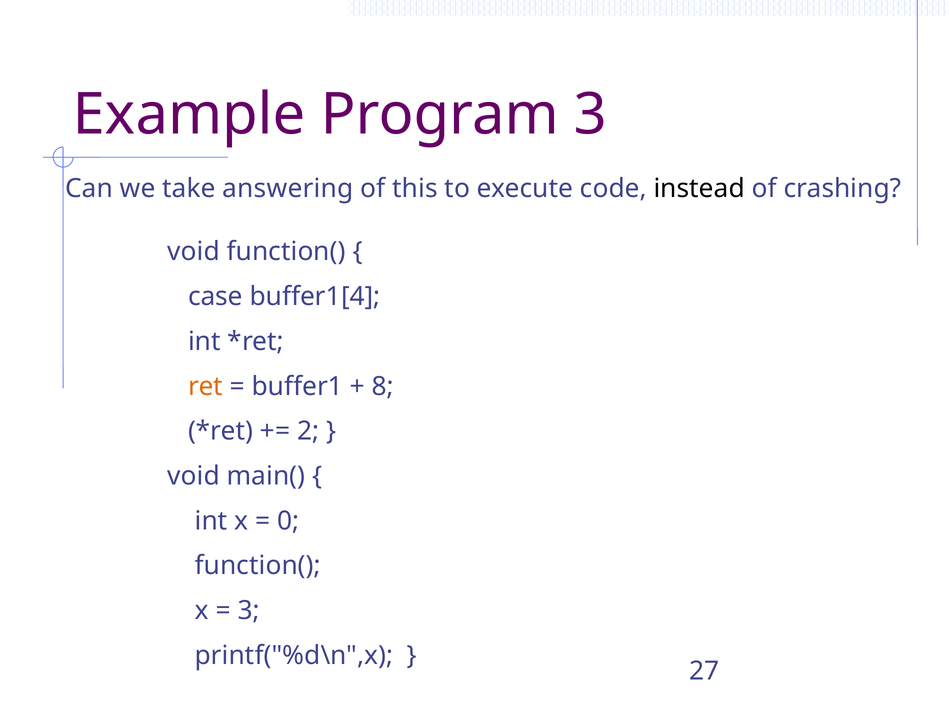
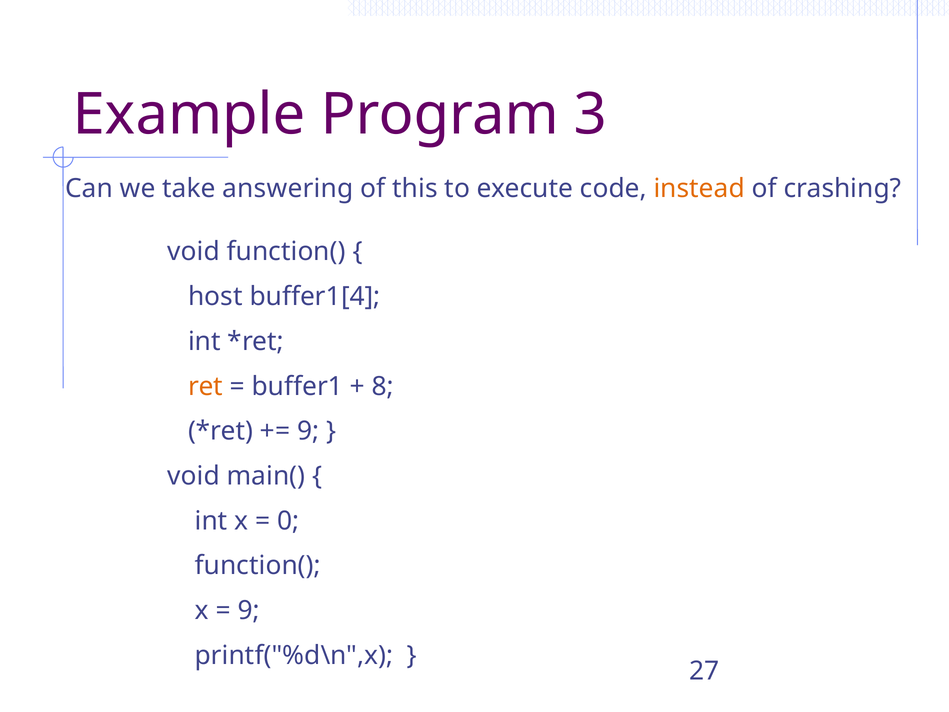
instead colour: black -> orange (699, 188)
case: case -> host (215, 297)
2: 2 -> 9 (308, 431)
3: 3 -> 9 (249, 610)
